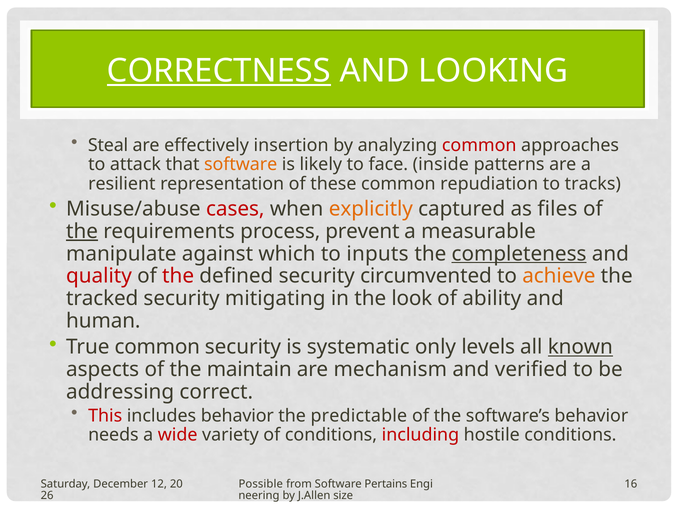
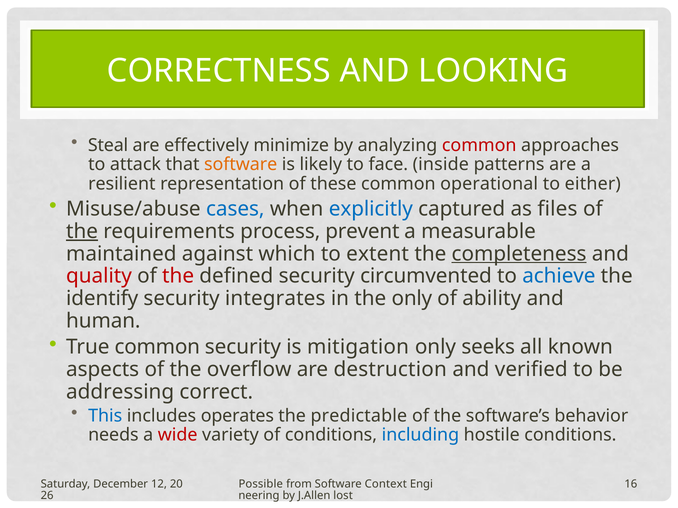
CORRECTNESS underline: present -> none (219, 71)
insertion: insertion -> minimize (291, 145)
repudiation: repudiation -> operational (489, 184)
tracks: tracks -> either (593, 184)
cases colour: red -> blue (235, 209)
explicitly colour: orange -> blue (371, 209)
manipulate: manipulate -> maintained (121, 254)
inputs: inputs -> extent (378, 254)
achieve colour: orange -> blue (559, 276)
tracked: tracked -> identify (102, 299)
mitigating: mitigating -> integrates (275, 299)
the look: look -> only (412, 299)
systematic: systematic -> mitigation (358, 348)
levels: levels -> seeks (488, 348)
known underline: present -> none (580, 348)
maintain: maintain -> overflow (249, 370)
mechanism: mechanism -> destruction (390, 370)
This colour: red -> blue (105, 416)
includes behavior: behavior -> operates (237, 416)
including colour: red -> blue (420, 435)
Pertains: Pertains -> Context (386, 485)
size: size -> lost (343, 496)
